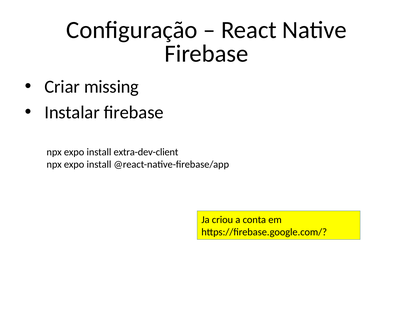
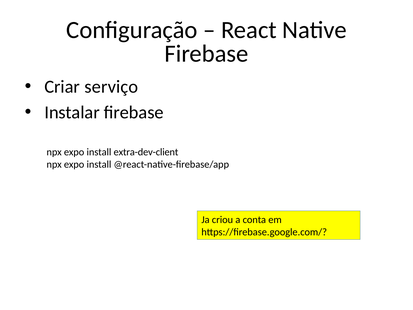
missing: missing -> serviço (111, 87)
